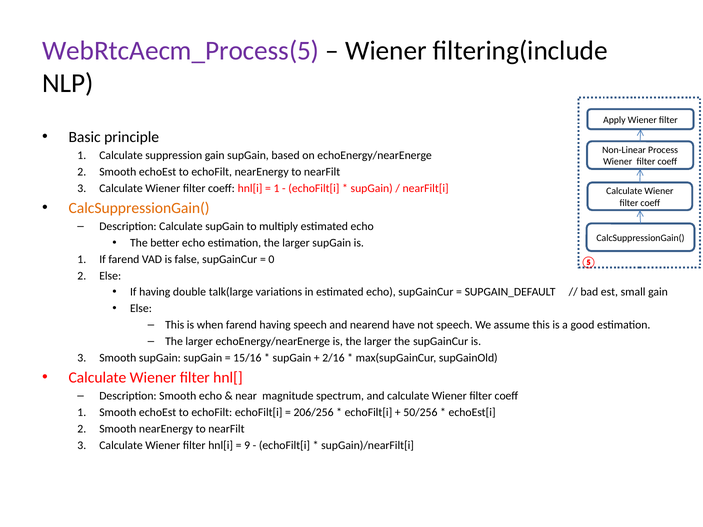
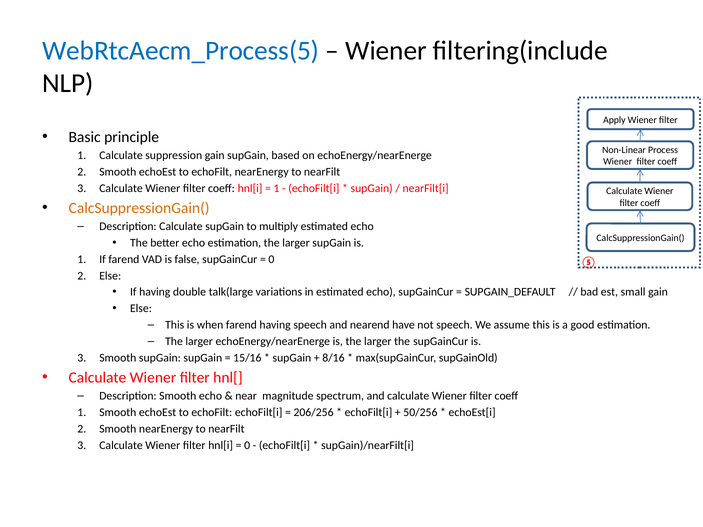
WebRtcAecm_Process(5 colour: purple -> blue (181, 51)
2/16: 2/16 -> 8/16 (333, 358)
9: 9 -> 0 (247, 445)
